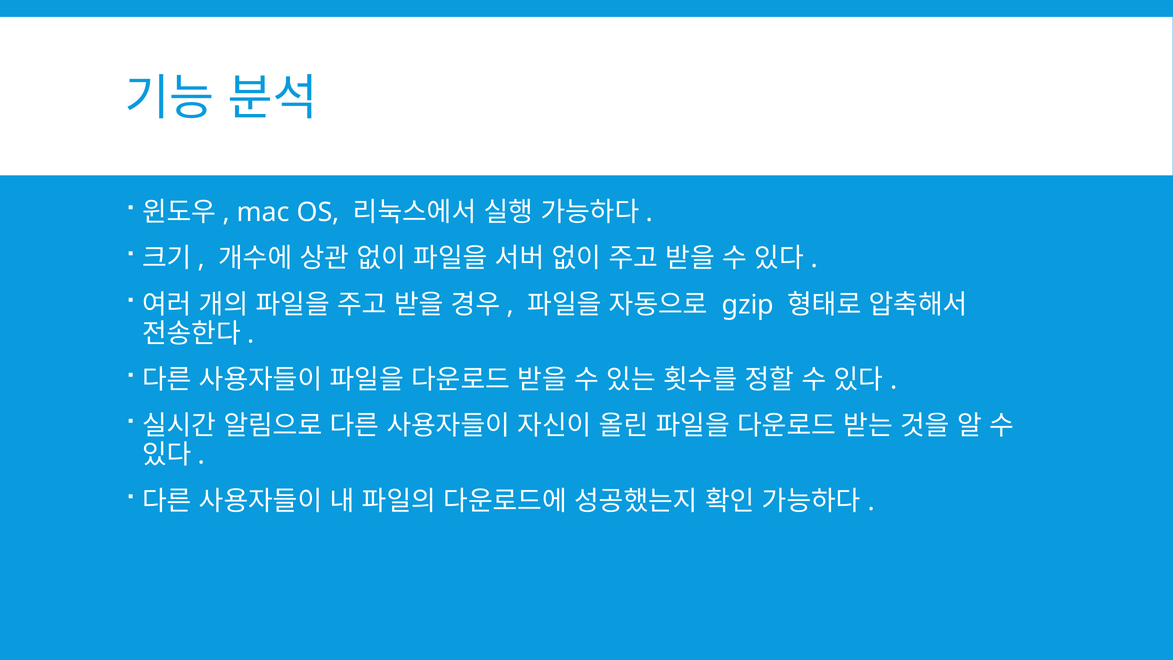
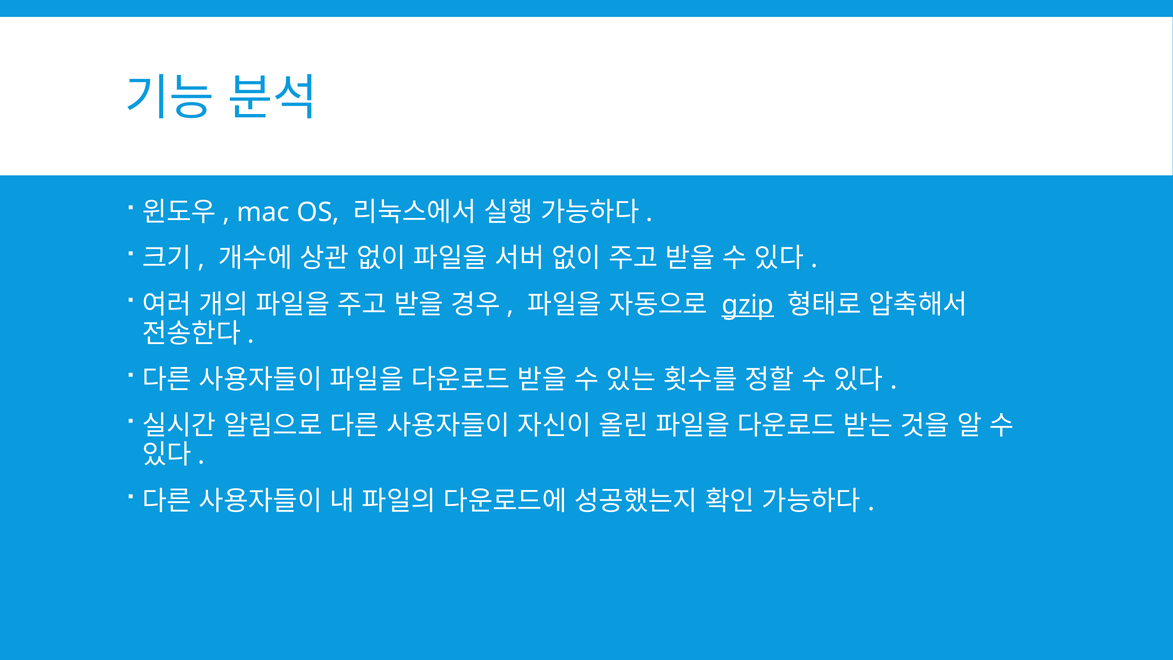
gzip underline: none -> present (748, 305)
